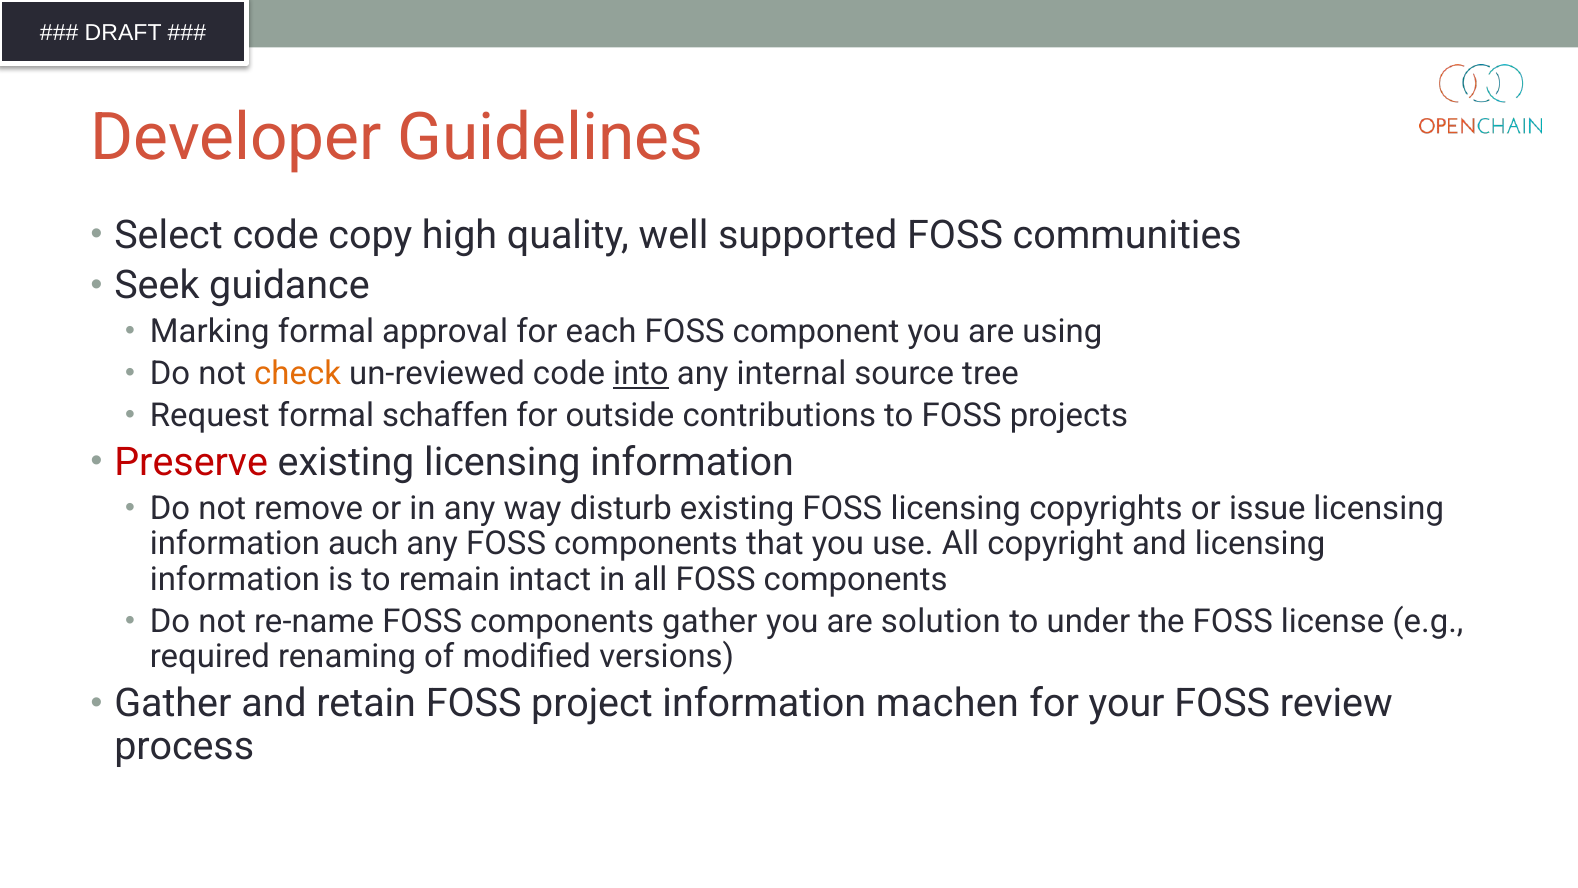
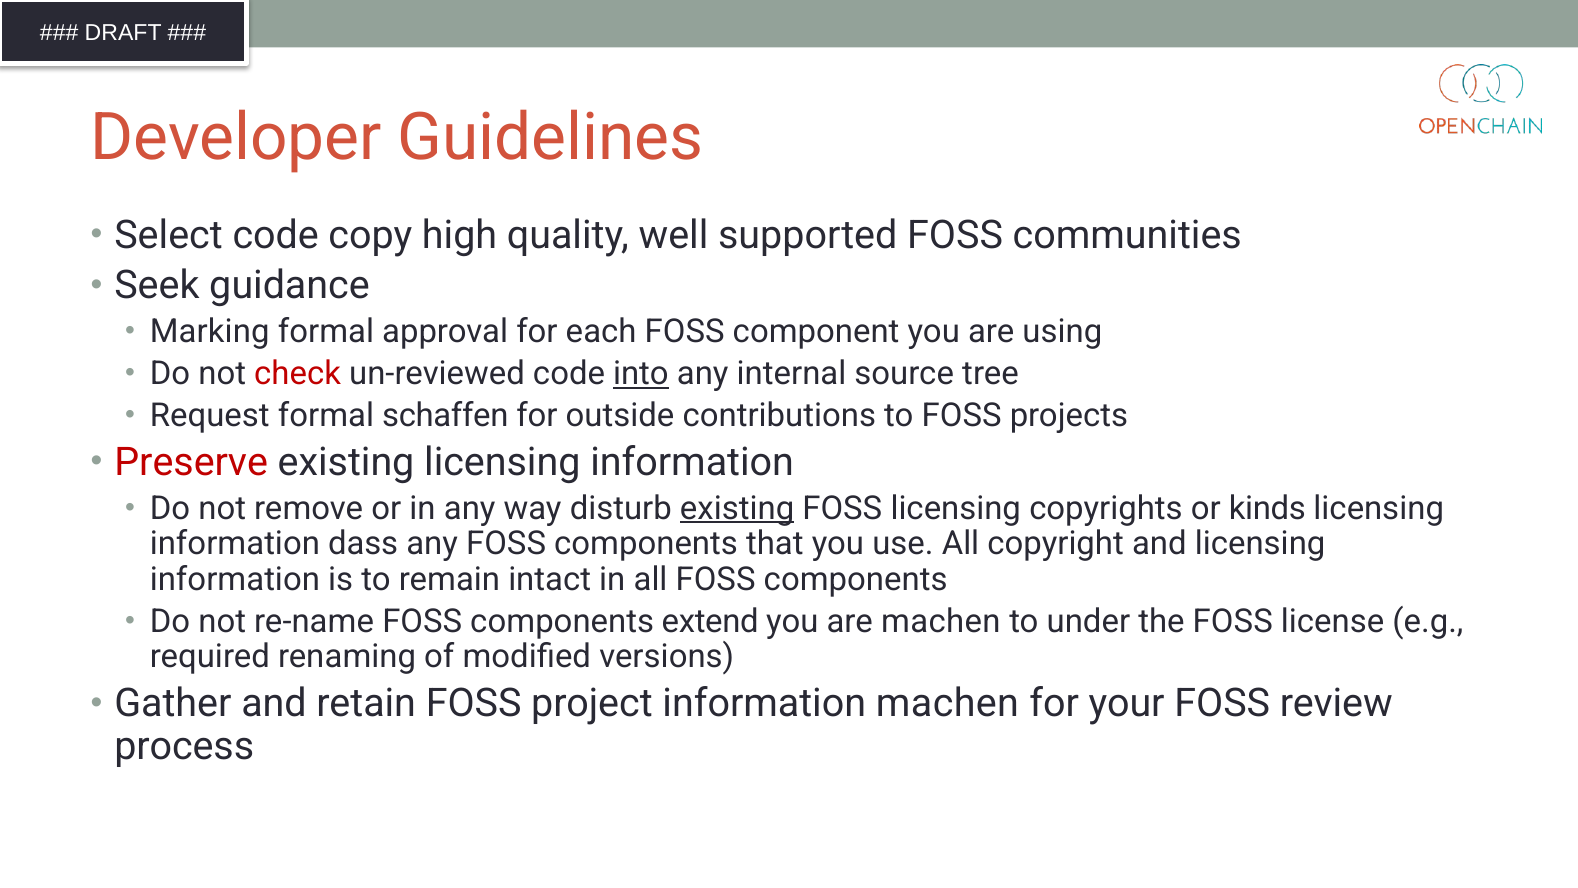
check colour: orange -> red (298, 373)
existing underline: none -> present (737, 508)
issue: issue -> kinds (1267, 508)
auch: auch -> dass (363, 543)
components gather: gather -> extend (710, 621)
are solution: solution -> machen (941, 621)
